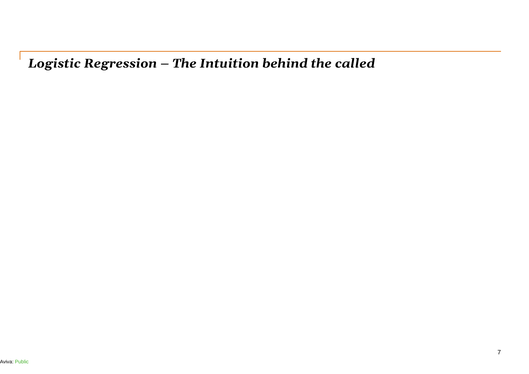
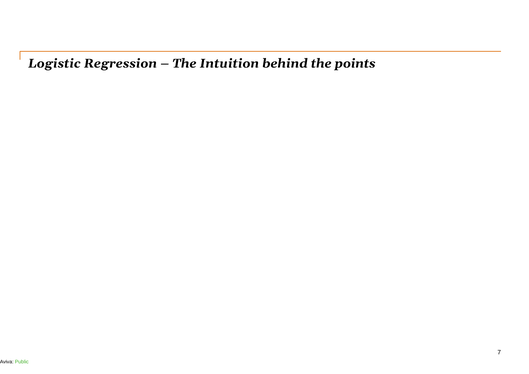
called: called -> points (355, 63)
